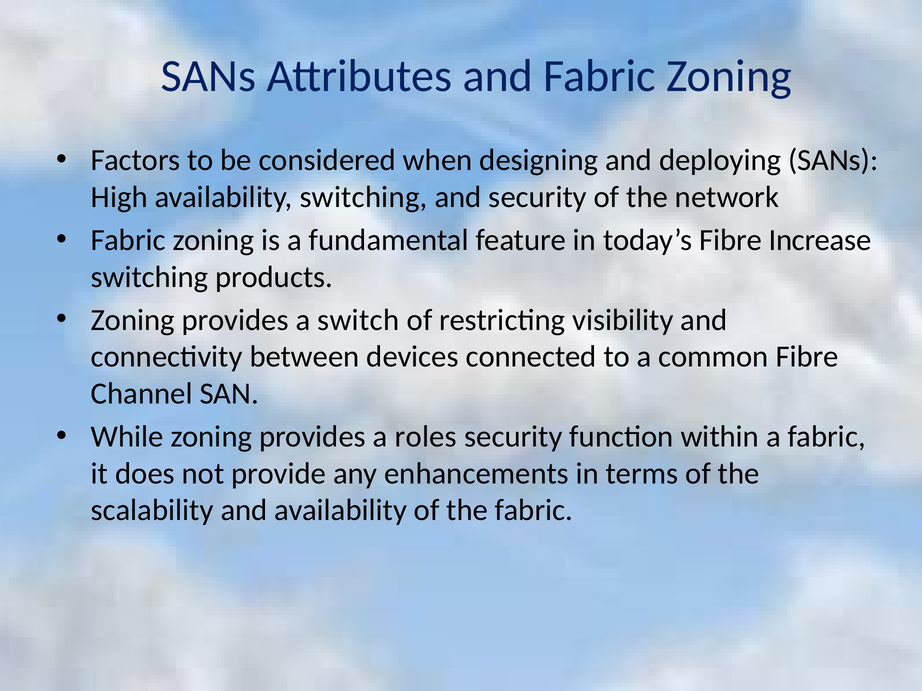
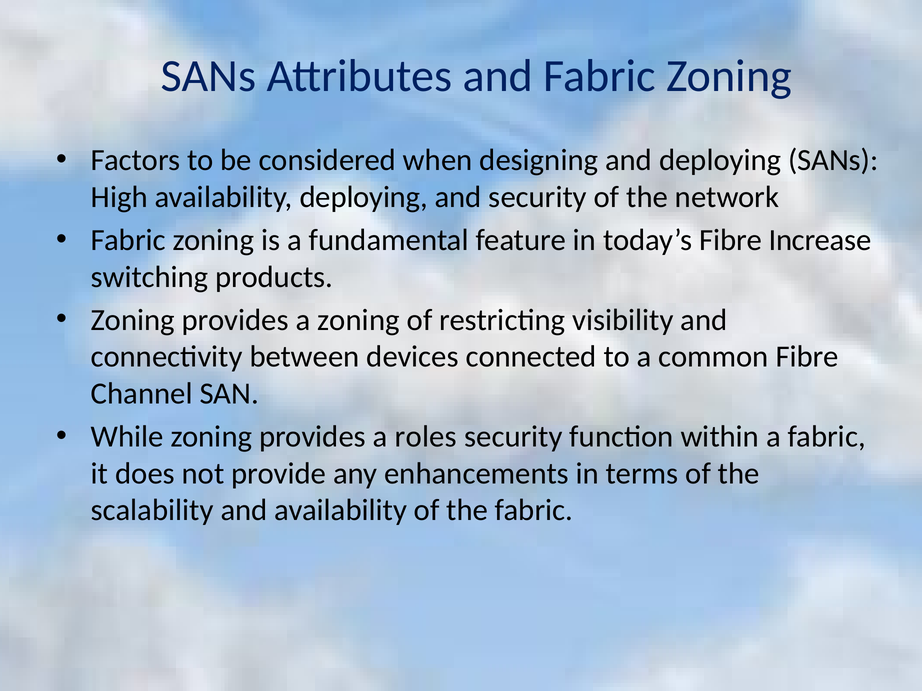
availability switching: switching -> deploying (364, 197)
a switch: switch -> zoning (358, 320)
